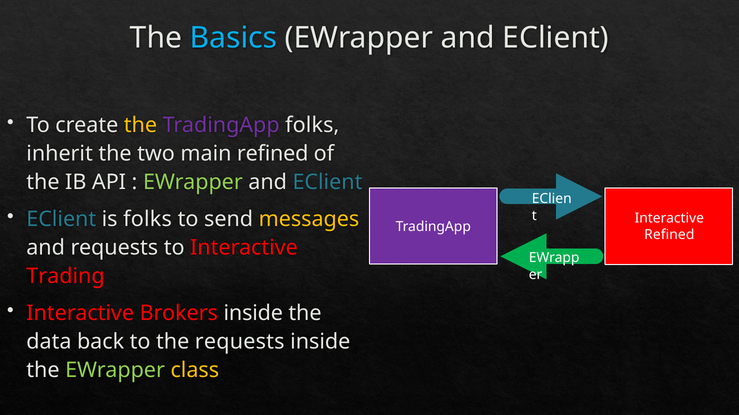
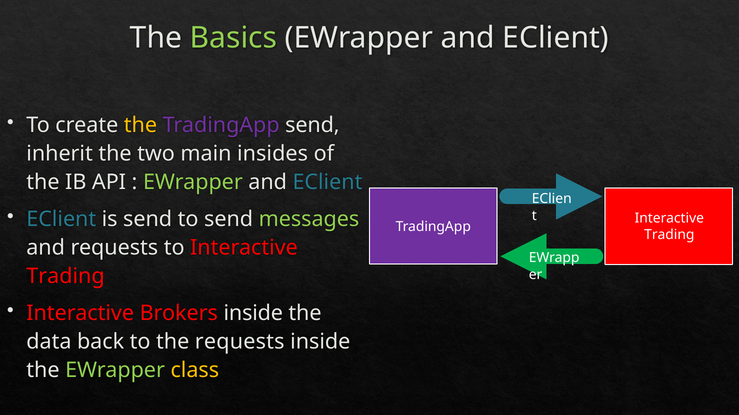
Basics colour: light blue -> light green (233, 38)
TradingApp folks: folks -> send (312, 126)
main refined: refined -> insides (273, 154)
is folks: folks -> send (148, 220)
messages colour: yellow -> light green (309, 220)
Refined: Refined -> Trading (669, 235)
